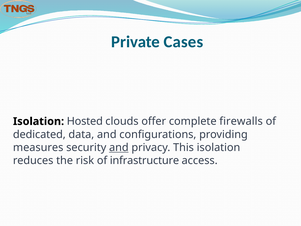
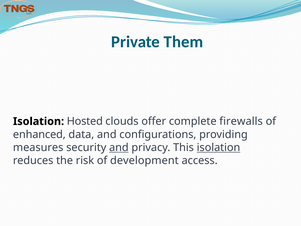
Cases: Cases -> Them (183, 42)
dedicated: dedicated -> enhanced (39, 134)
isolation underline: none -> present (218, 147)
infrastructure: infrastructure -> development (144, 160)
